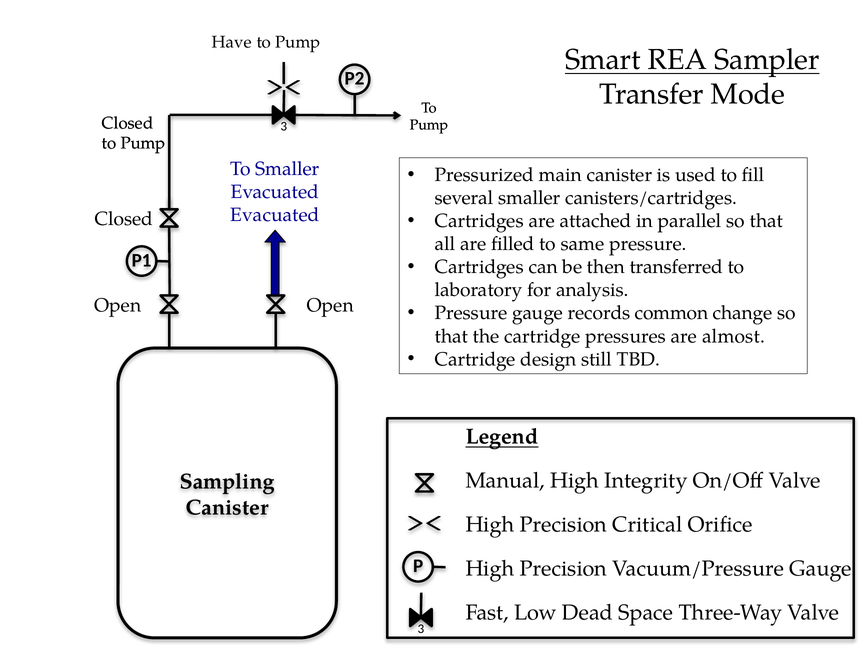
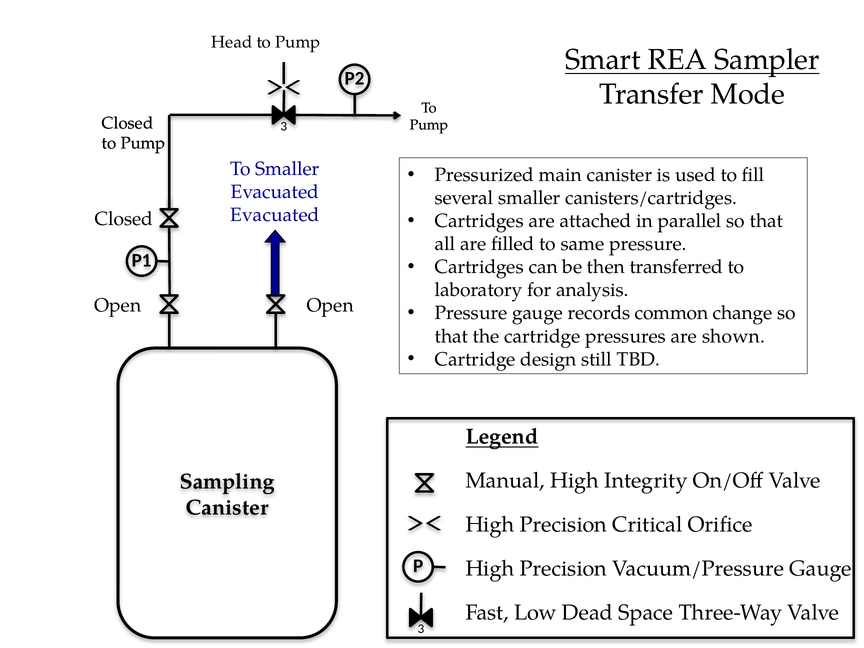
Have: Have -> Head (232, 42)
almost: almost -> shown (733, 336)
